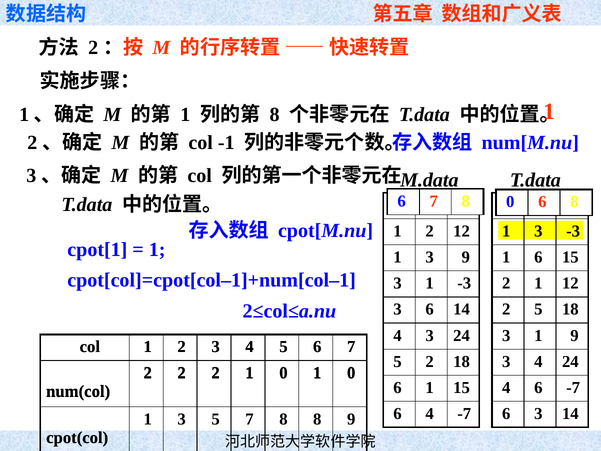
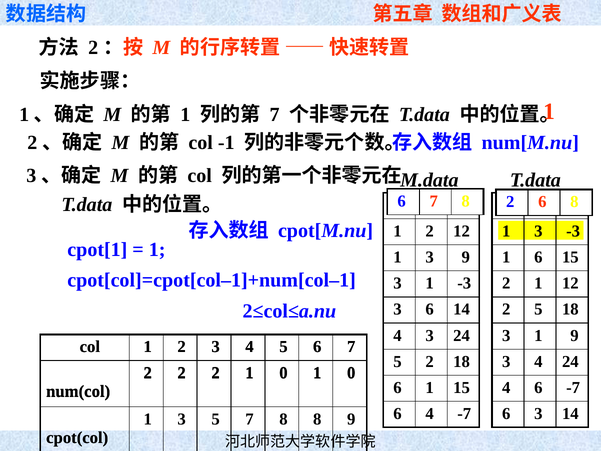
8: 8 -> 7 (275, 114)
8 0: 0 -> 2 (510, 202)
